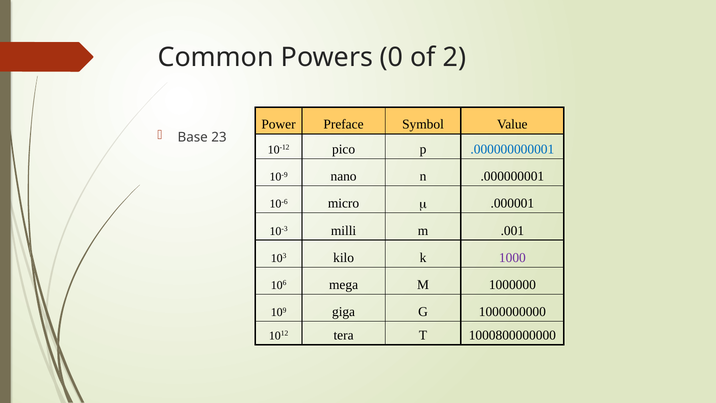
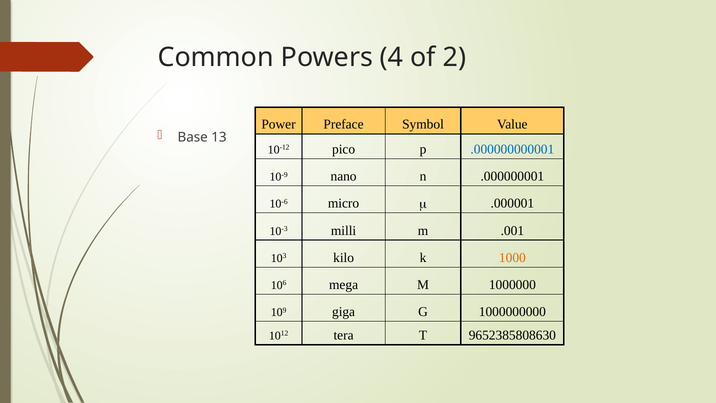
0: 0 -> 4 (392, 57)
23: 23 -> 13 (219, 137)
1000 colour: purple -> orange (512, 257)
1000800000000: 1000800000000 -> 9652385808630 (512, 335)
